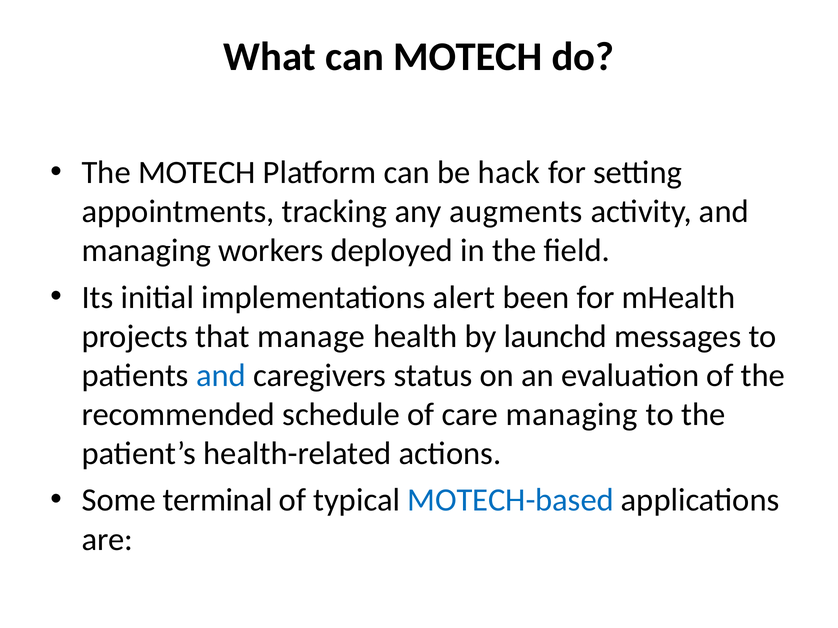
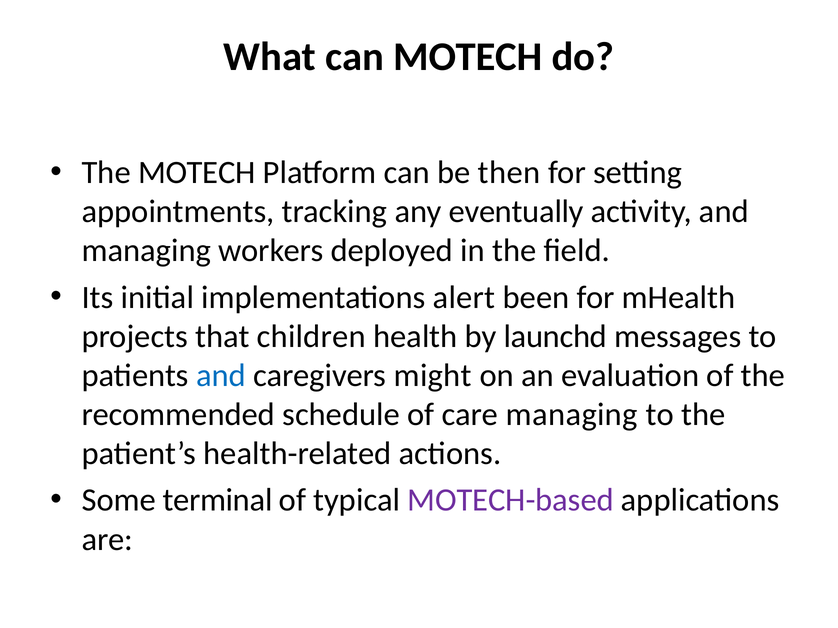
hack: hack -> then (509, 173)
augments: augments -> eventually (516, 212)
manage: manage -> children (311, 337)
status: status -> might (433, 376)
MOTECH-based colour: blue -> purple (511, 501)
